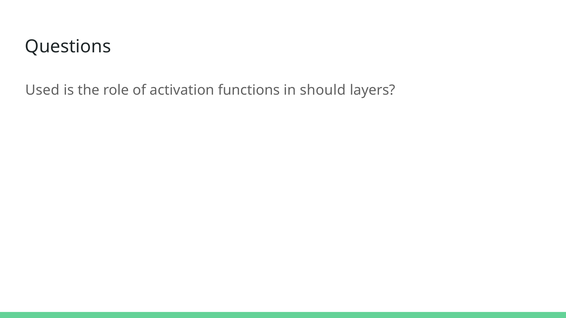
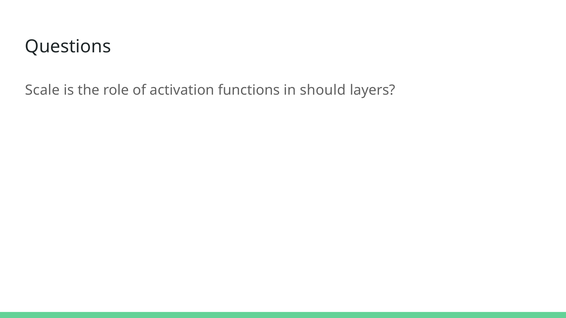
Used: Used -> Scale (42, 90)
